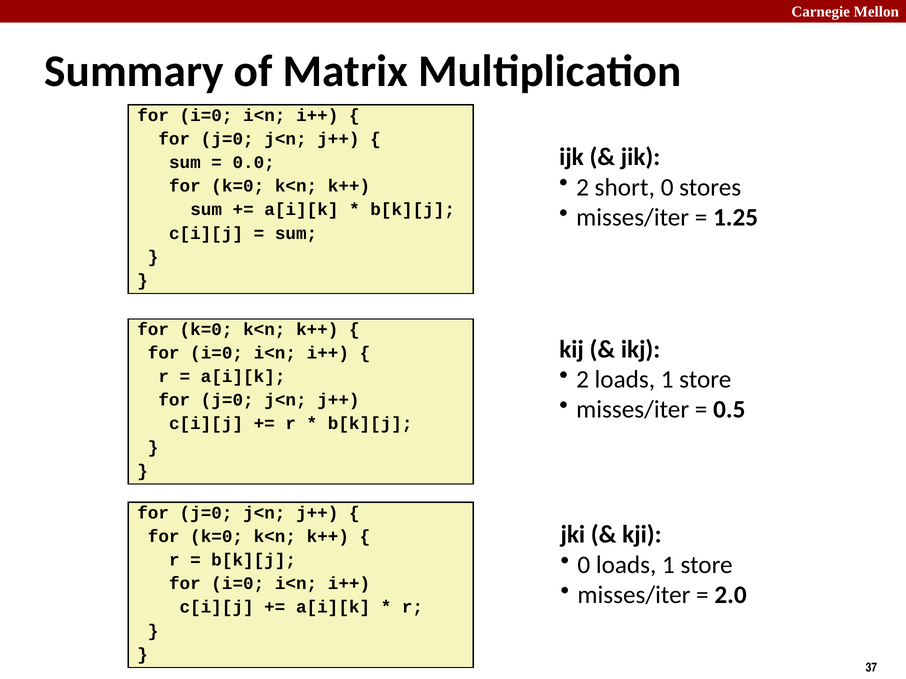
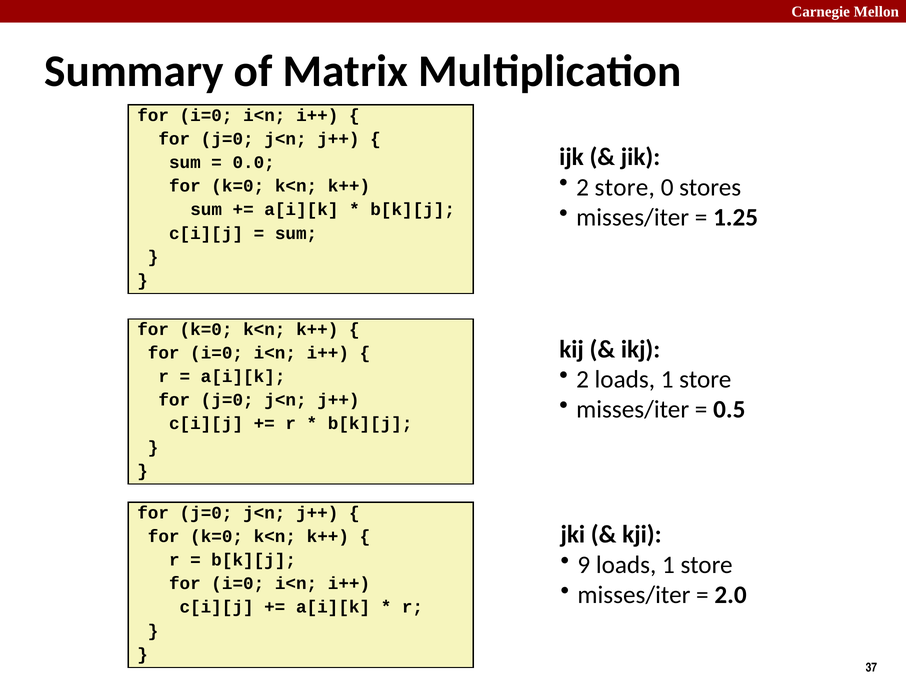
2 short: short -> store (625, 187)
0: 0 -> 9 (584, 565)
